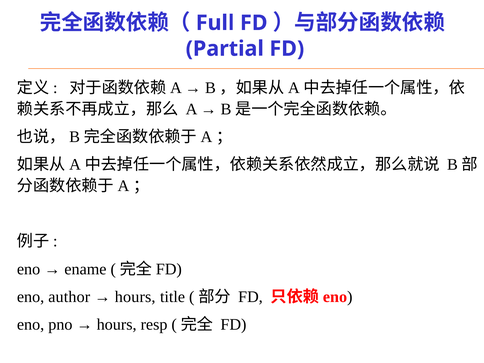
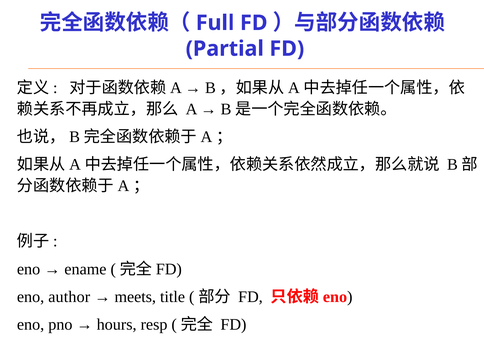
hours: hours -> meets (135, 297)
